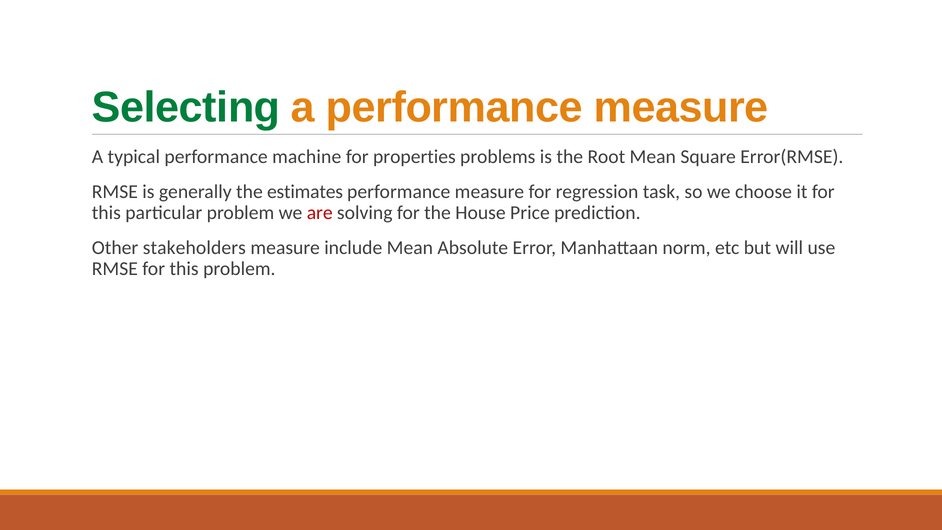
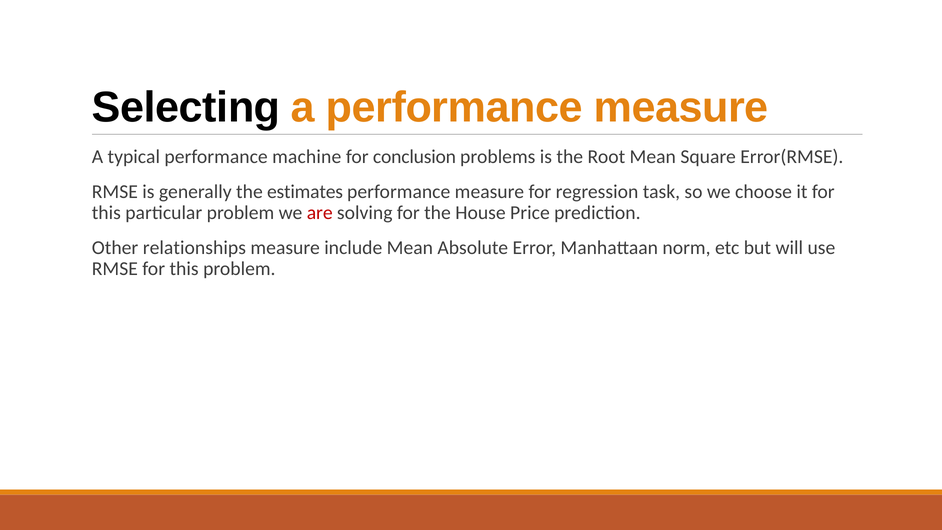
Selecting colour: green -> black (186, 108)
properties: properties -> conclusion (414, 157)
stakeholders: stakeholders -> relationships (194, 248)
